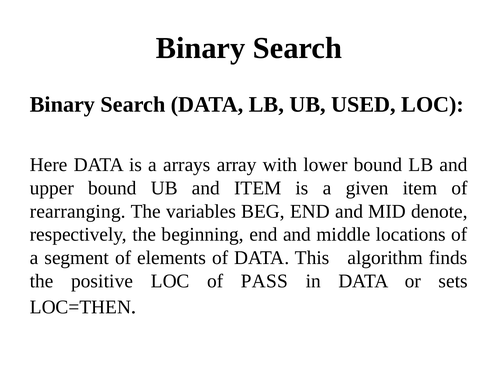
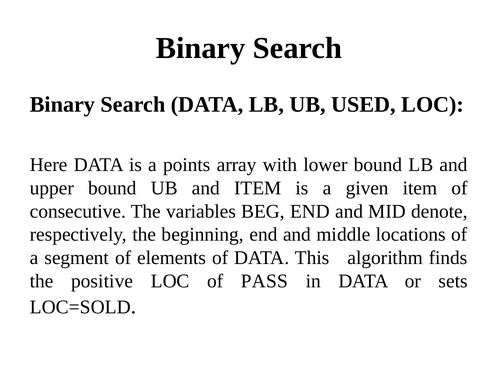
arrays: arrays -> points (187, 165)
rearranging: rearranging -> consecutive (78, 211)
LOC=THEN: LOC=THEN -> LOC=SOLD (80, 307)
